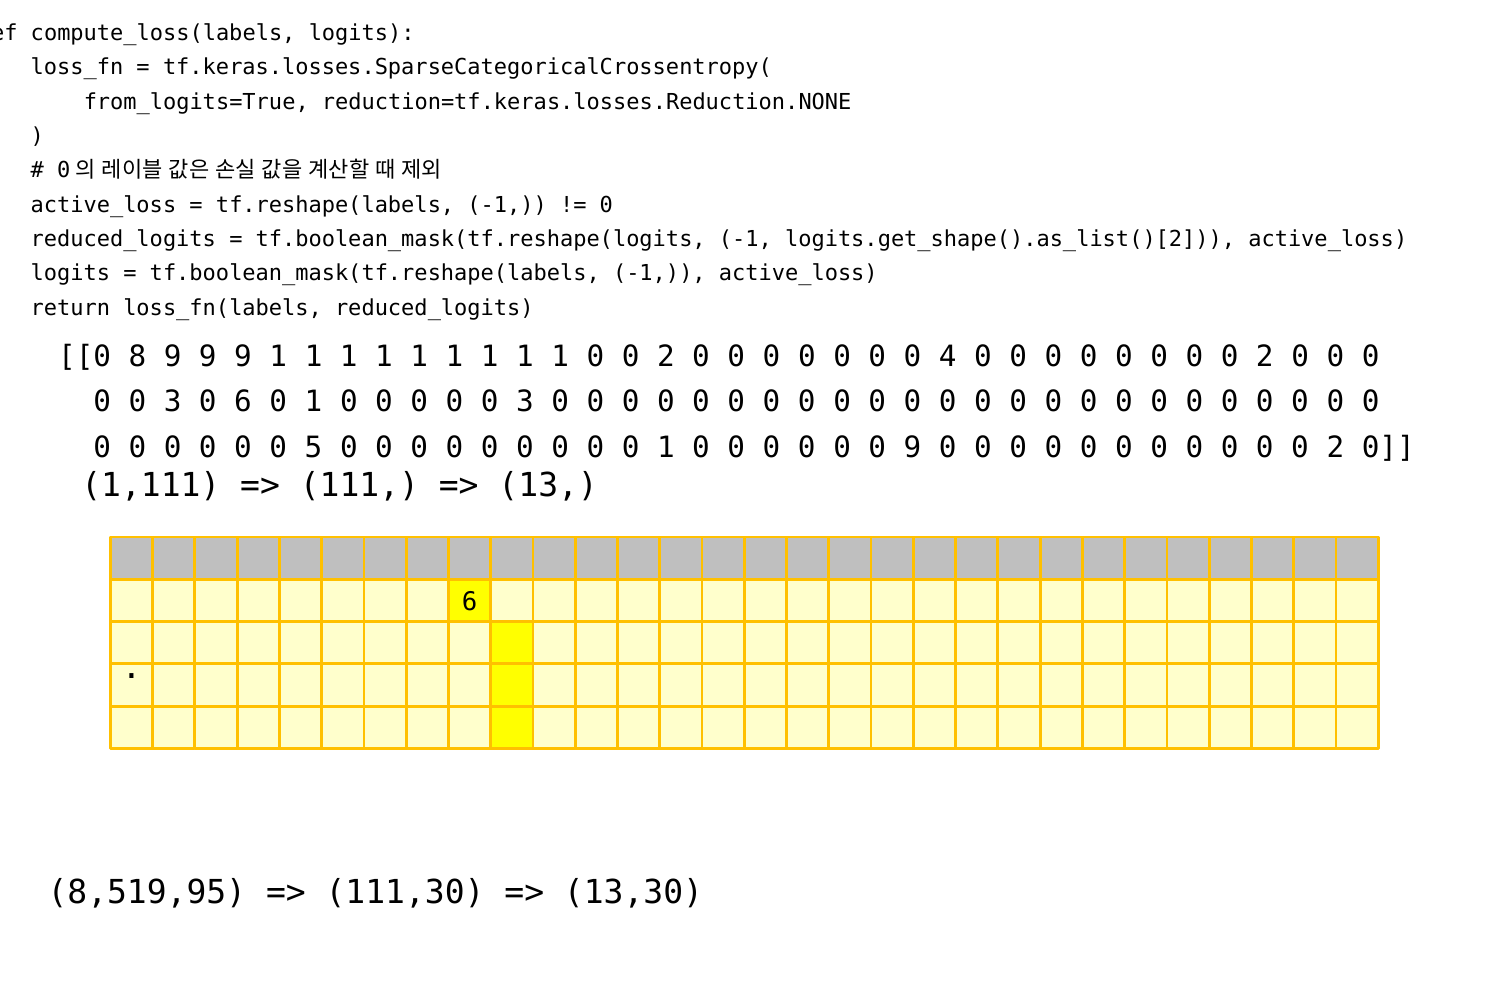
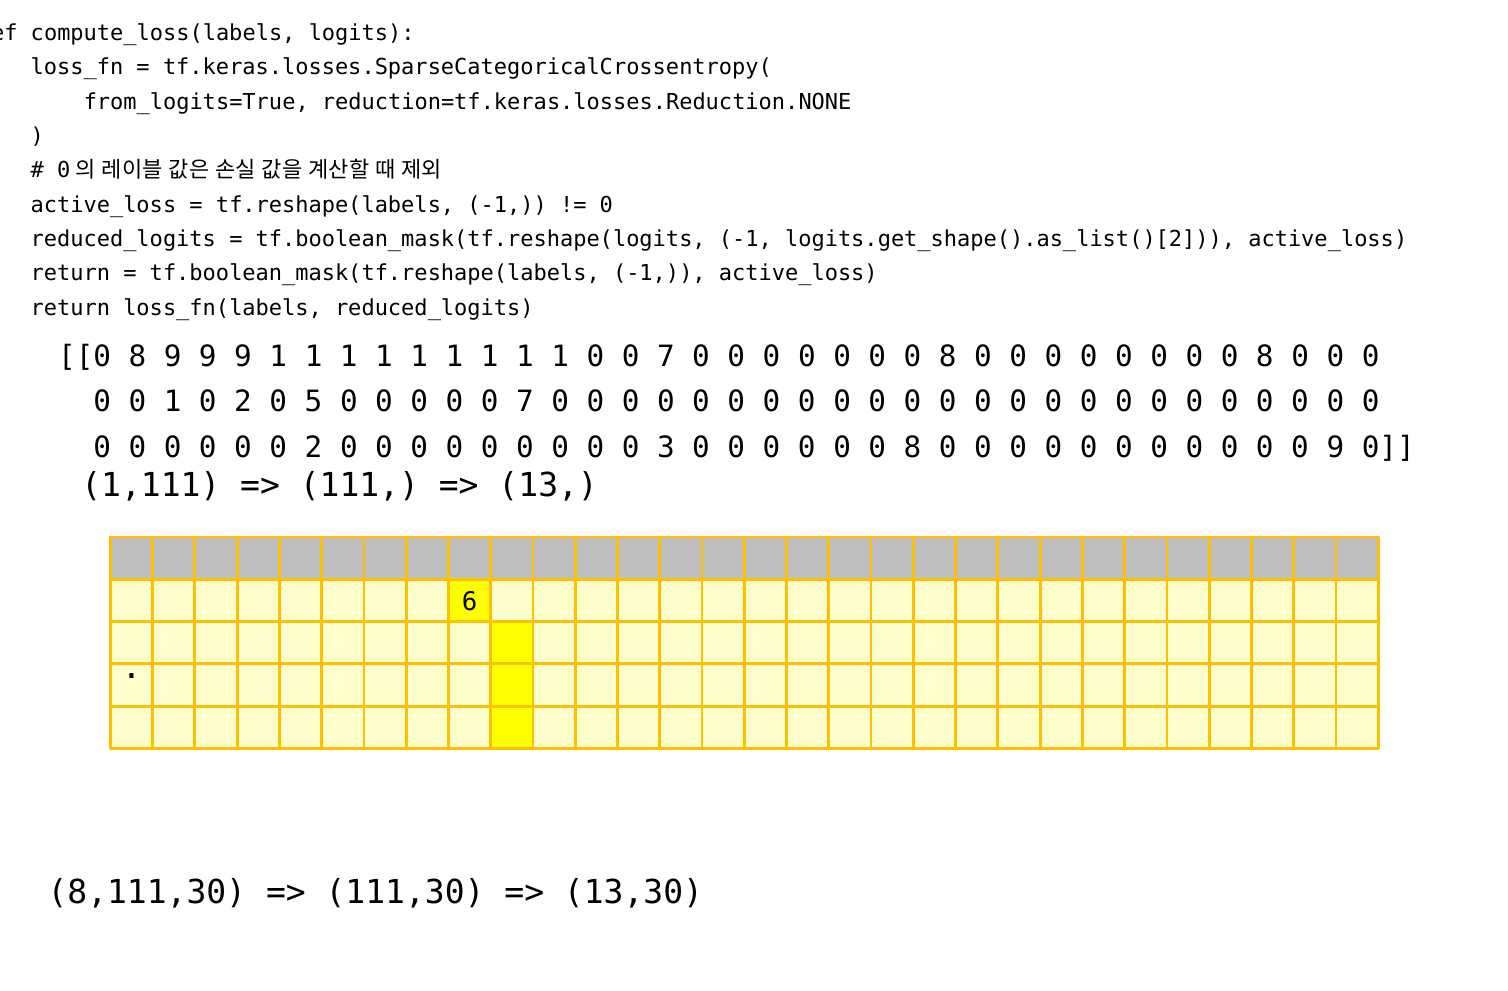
logits: logits -> return (70, 274)
1 0 0 2: 2 -> 7 (666, 356)
4: 4 -> 8 (948, 356)
2: 2 -> 8 (1265, 356)
3: 3 -> 1 (173, 402)
6: 6 -> 2 (243, 402)
1: 1 -> 5 (313, 402)
3: 3 -> 7 (525, 402)
0 0 5: 5 -> 2 (313, 448)
0 0 1: 1 -> 3 (666, 448)
9: 9 -> 8 (913, 448)
2: 2 -> 9 (1335, 448)
8,519,95: 8,519,95 -> 8,111,30 (147, 892)
